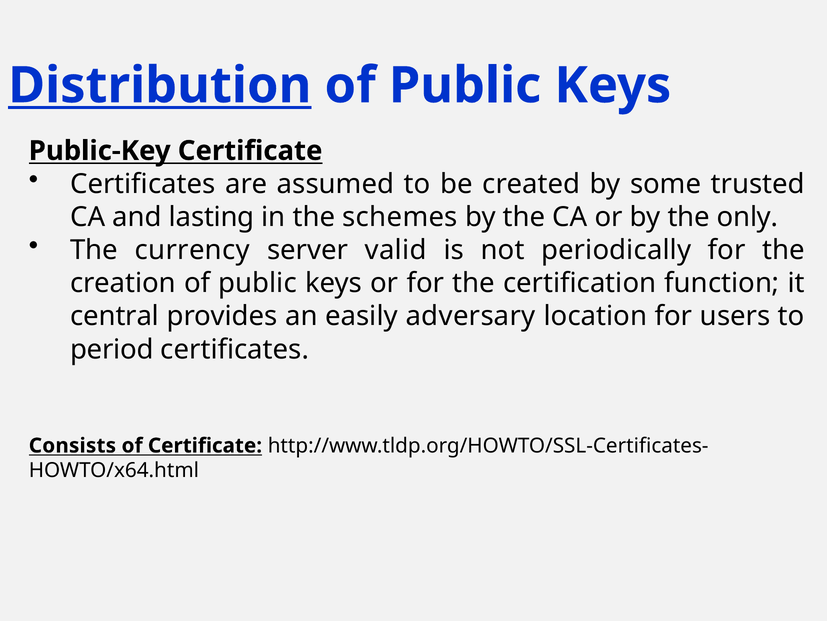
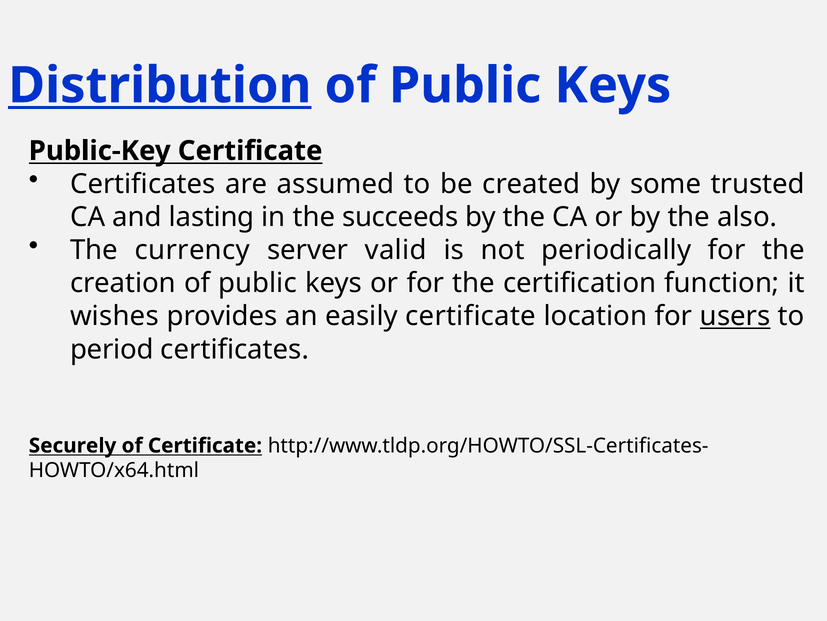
schemes: schemes -> succeeds (400, 217)
only: only -> also (747, 217)
central: central -> wishes (114, 316)
easily adversary: adversary -> certificate (471, 316)
users underline: none -> present (735, 316)
Consists: Consists -> Securely (73, 445)
